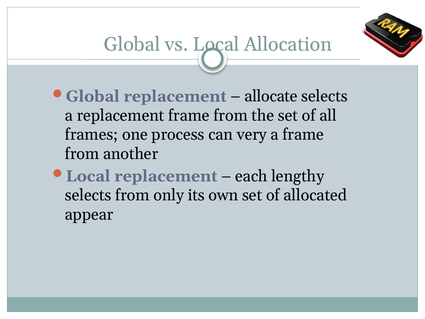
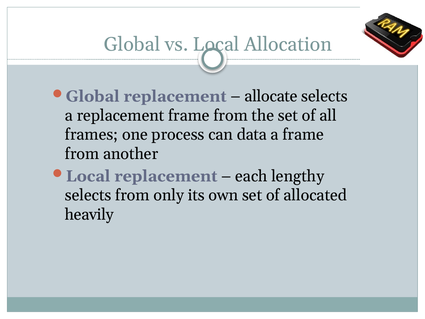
very: very -> data (252, 135)
appear: appear -> heavily (89, 214)
